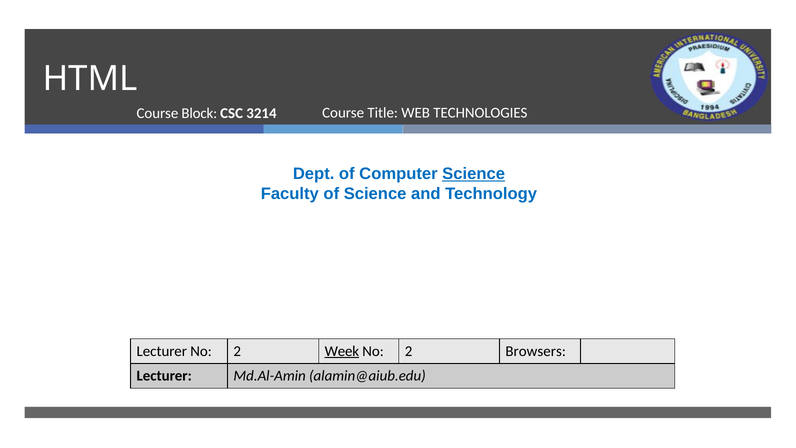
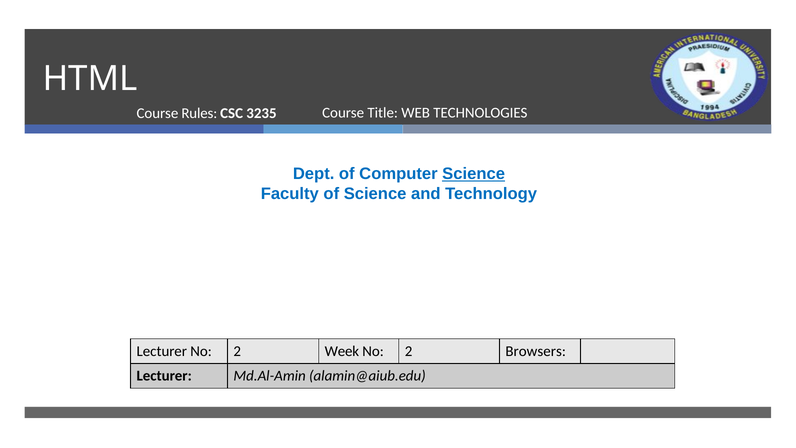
Block: Block -> Rules (199, 113)
3214: 3214 -> 3235 (261, 113)
Week underline: present -> none (342, 351)
